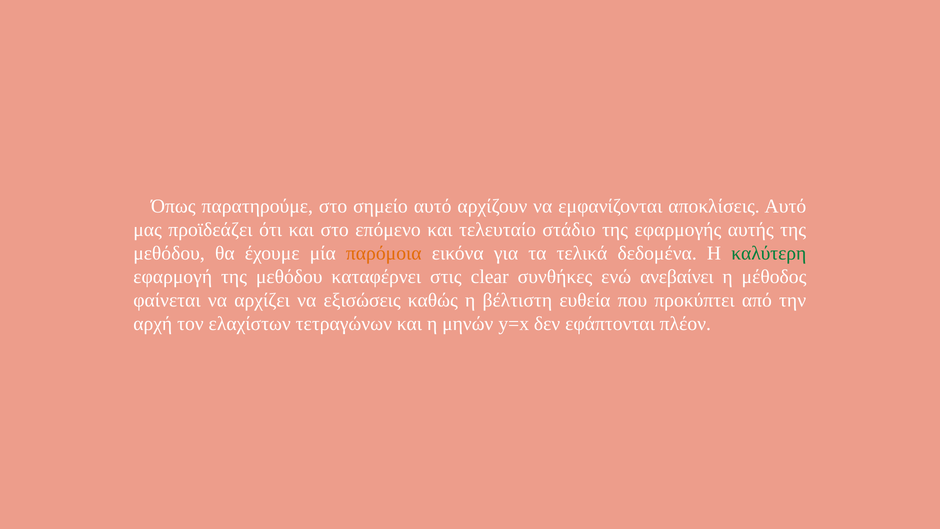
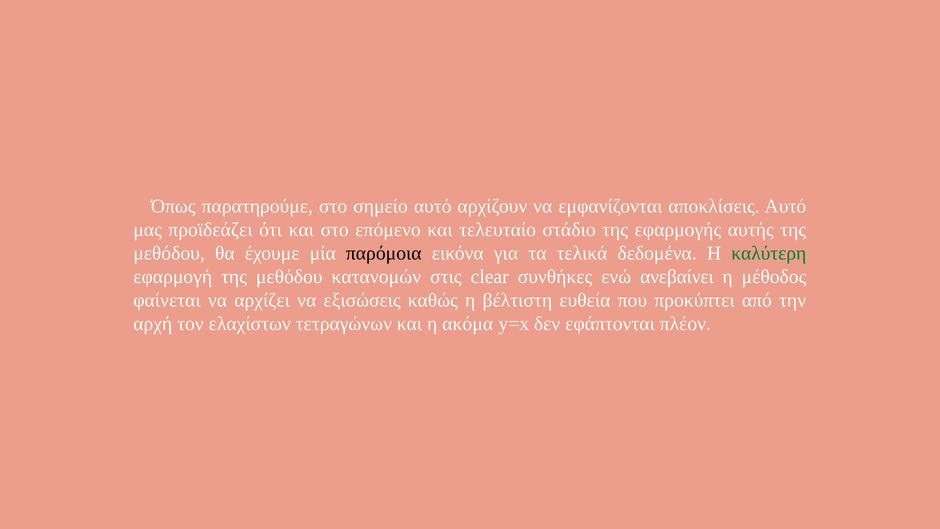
παρόμοια colour: orange -> black (384, 253)
καταφέρνει: καταφέρνει -> κατανομών (376, 277)
μηνών: μηνών -> ακόμα (468, 324)
